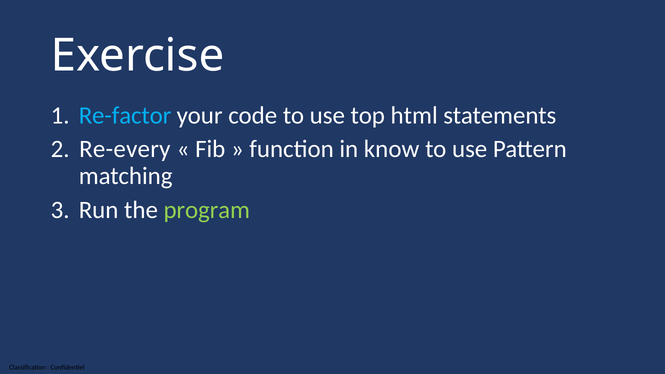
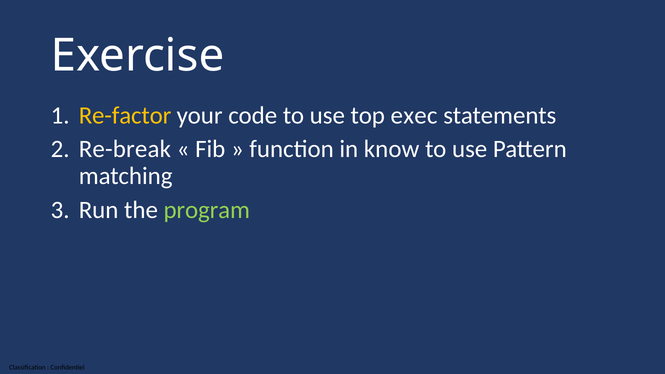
Re-factor colour: light blue -> yellow (125, 115)
html: html -> exec (414, 115)
Re-every: Re-every -> Re-break (125, 149)
